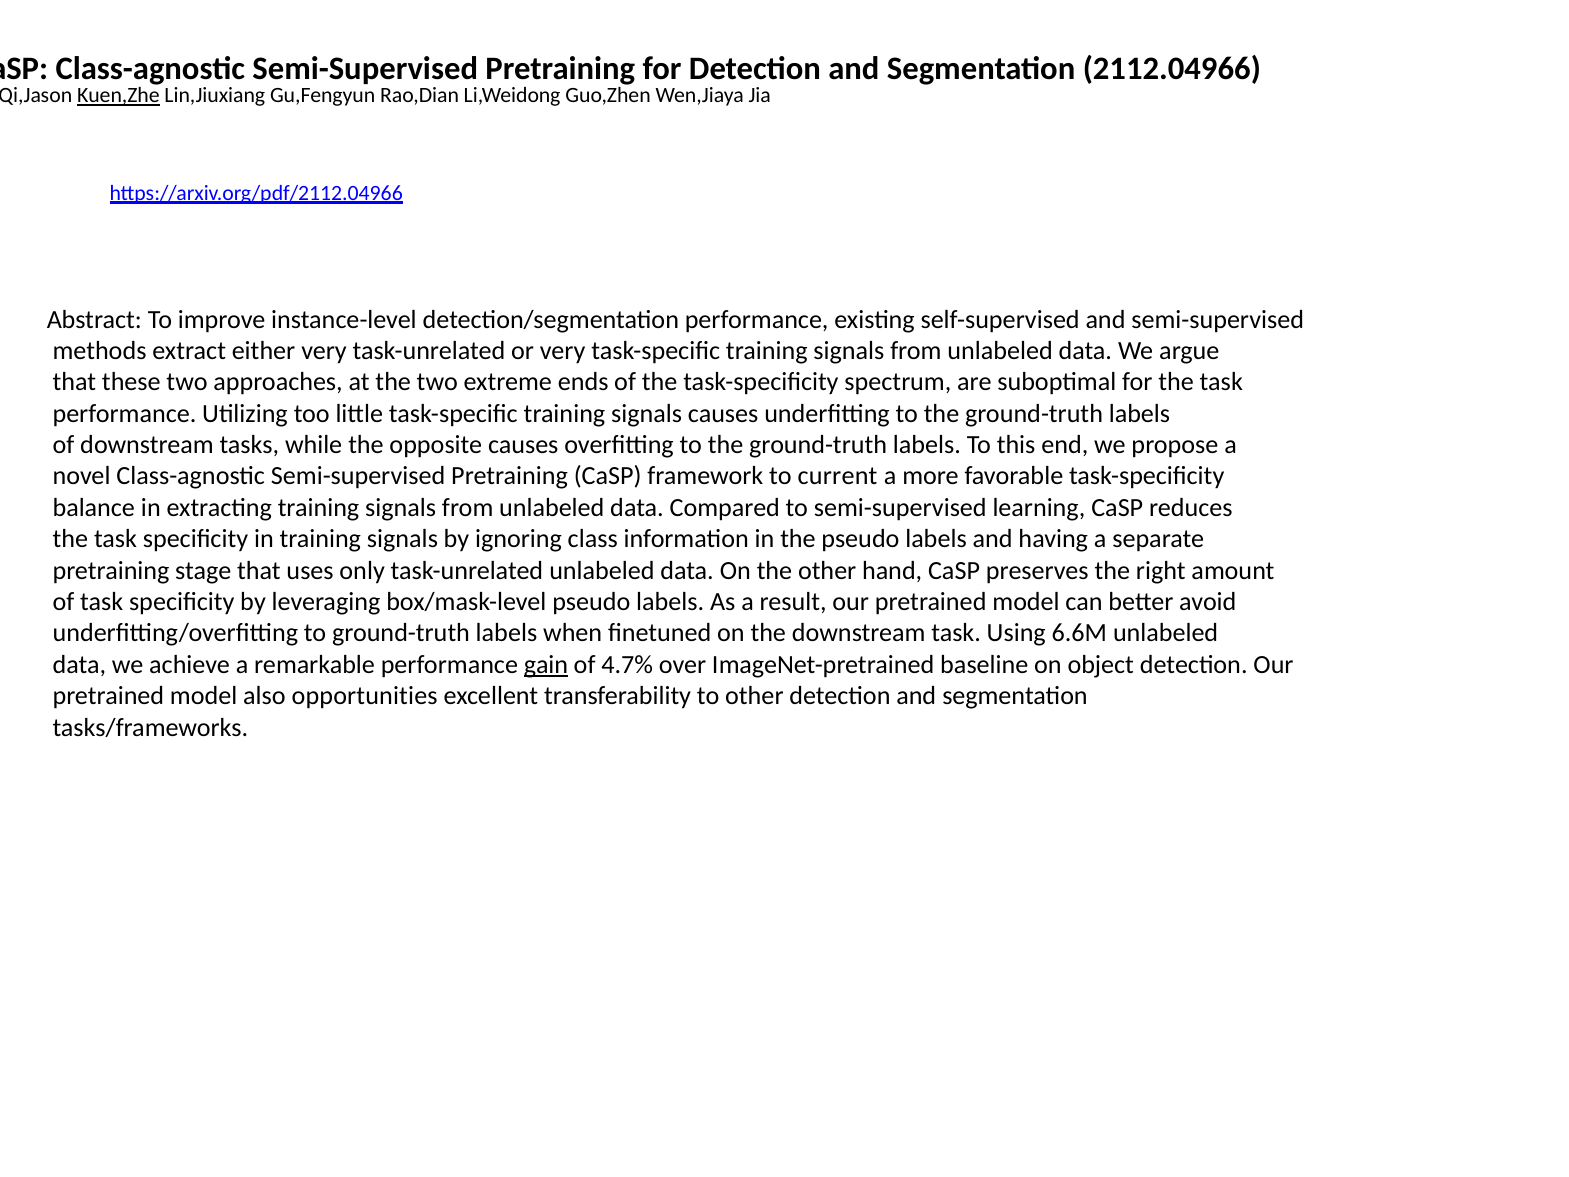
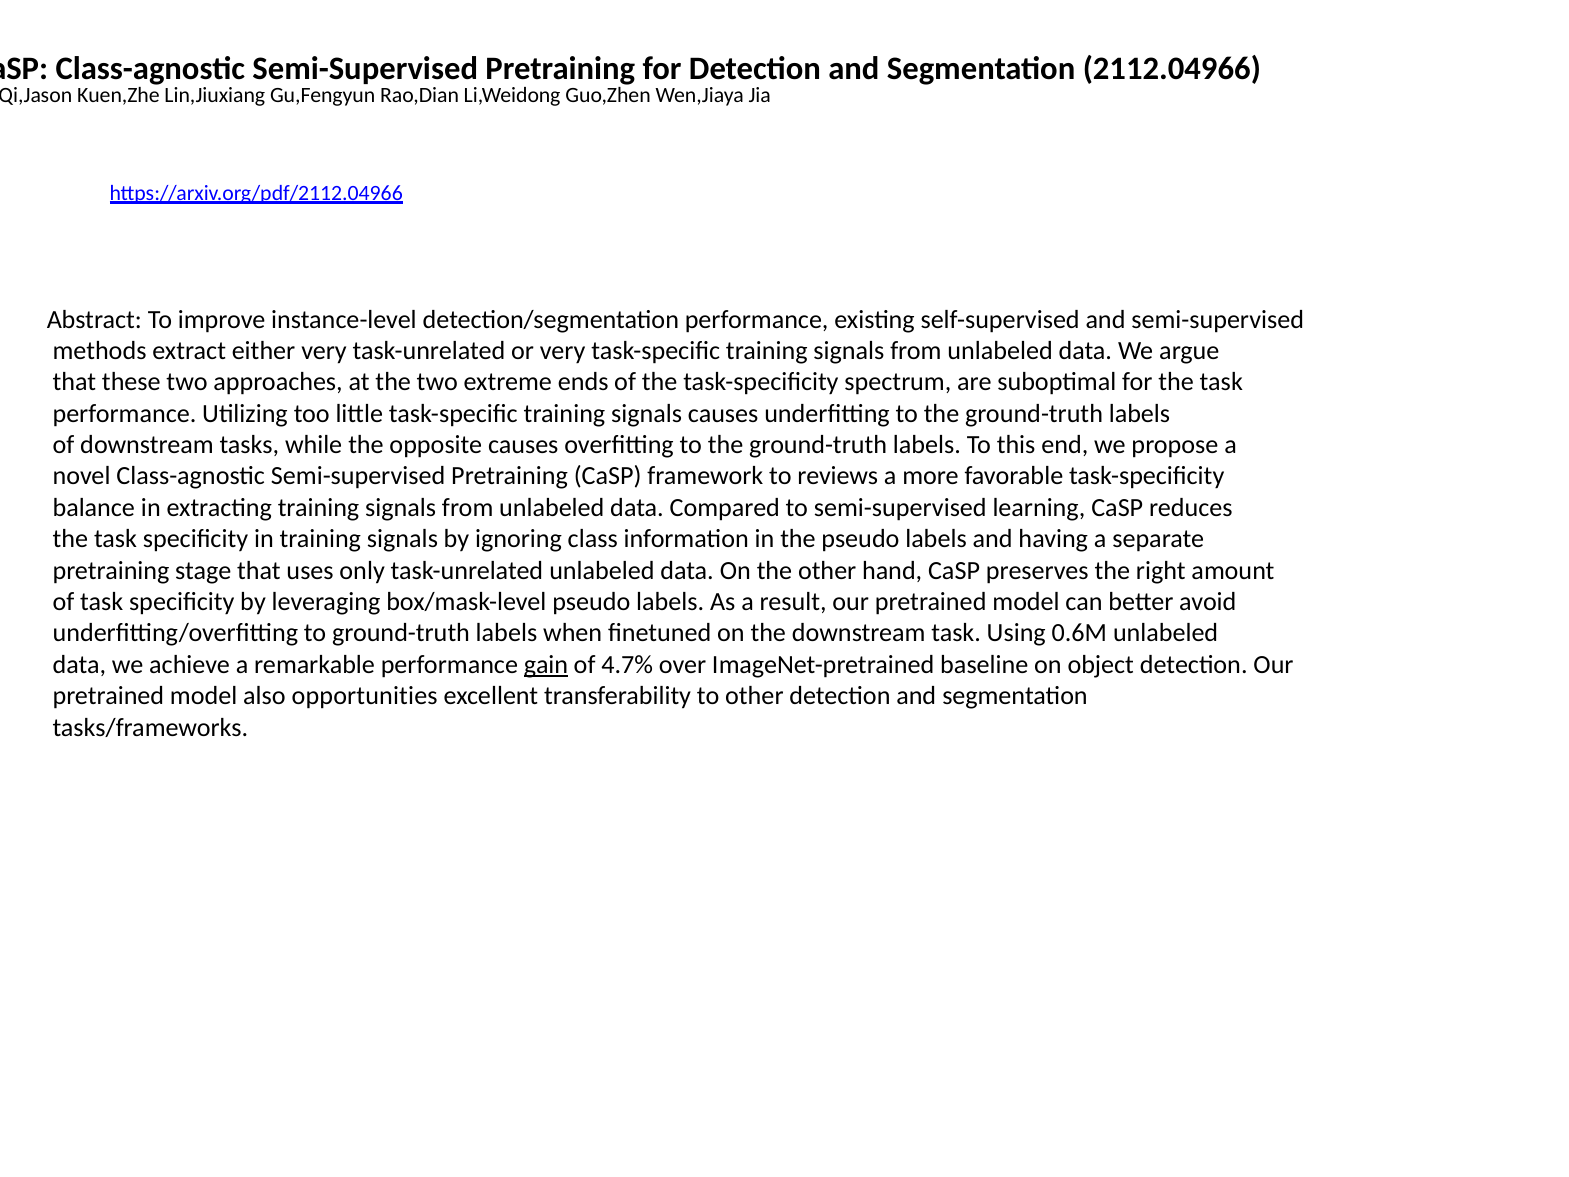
Kuen,Zhe underline: present -> none (118, 96)
current: current -> reviews (838, 476)
6.6M: 6.6M -> 0.6M (1079, 633)
